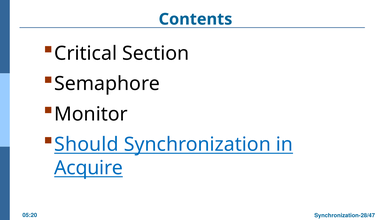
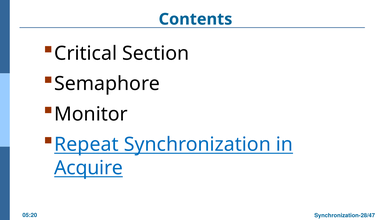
Should: Should -> Repeat (86, 144)
